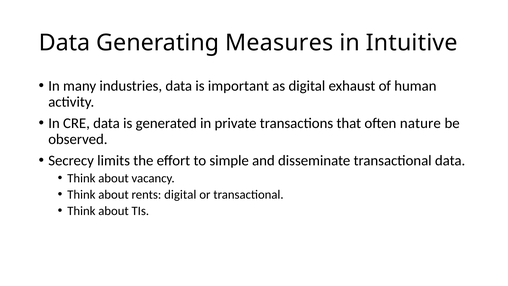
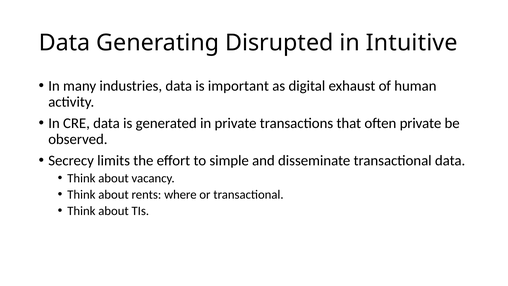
Measures: Measures -> Disrupted (279, 43)
often nature: nature -> private (420, 123)
rents digital: digital -> where (180, 194)
